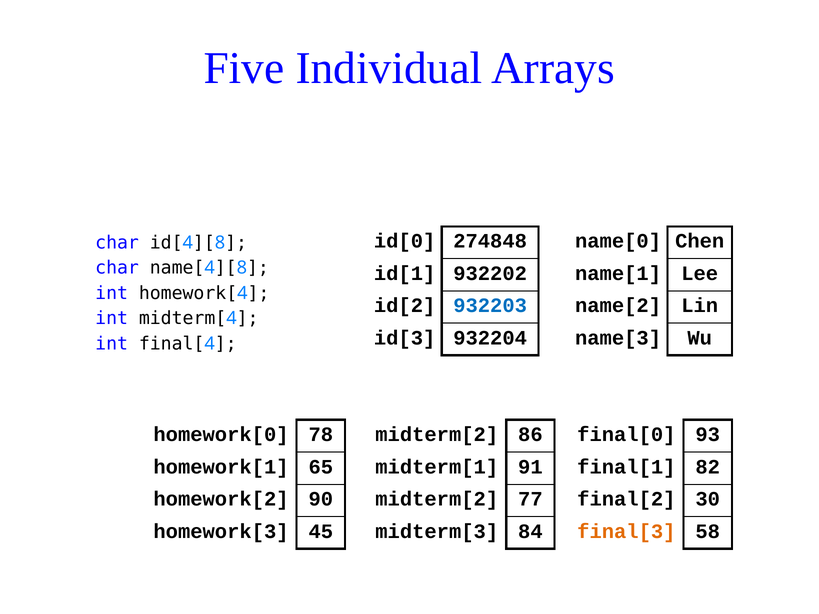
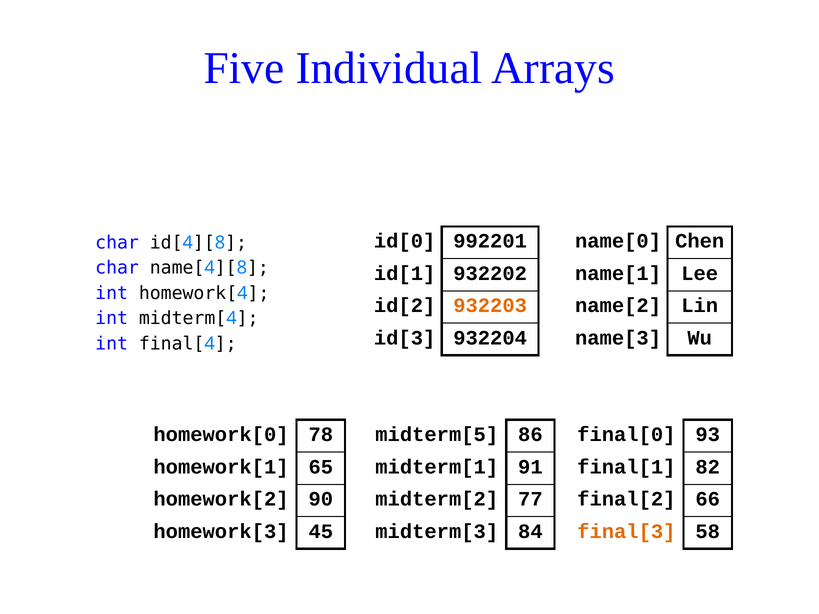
274848: 274848 -> 992201 (490, 241)
932203 colour: blue -> orange (490, 306)
78 midterm[2: midterm[2 -> midterm[5 (437, 435)
30: 30 -> 66 (708, 499)
